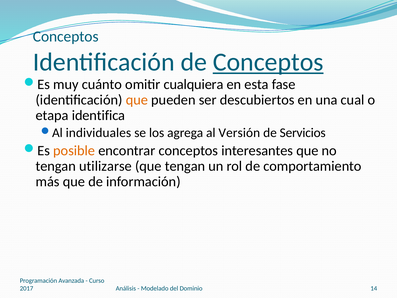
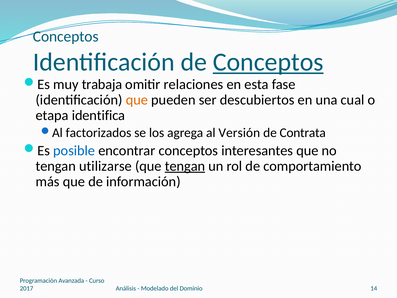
cuánto: cuánto -> trabaja (102, 84)
cualquiera: cualquiera -> relaciones (193, 84)
individuales: individuales -> factorizados (98, 133)
Servicios: Servicios -> Contrata (303, 133)
posible colour: orange -> blue (74, 150)
tengan underline: none -> present (185, 166)
